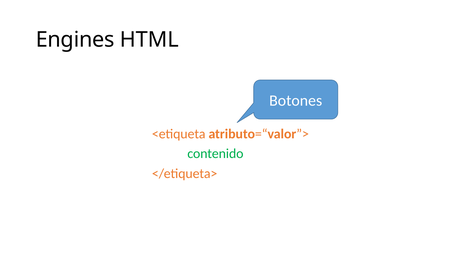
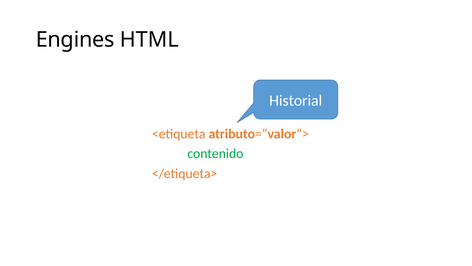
Botones: Botones -> Historial (296, 100)
